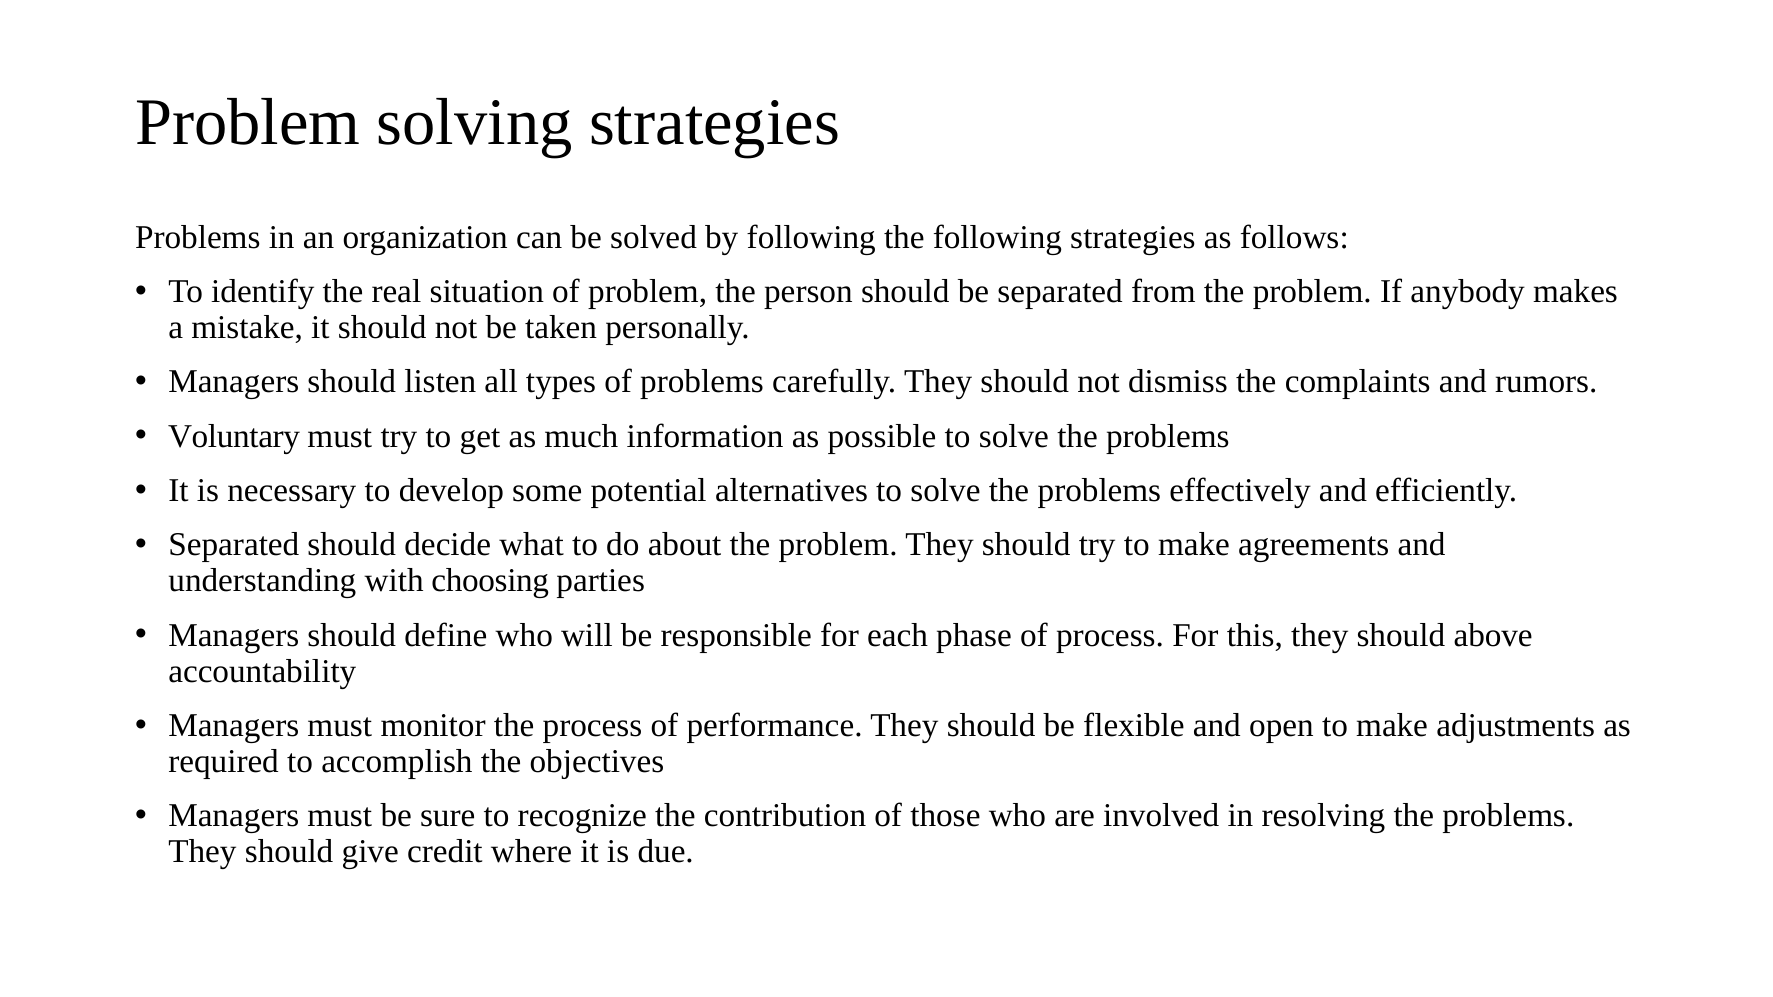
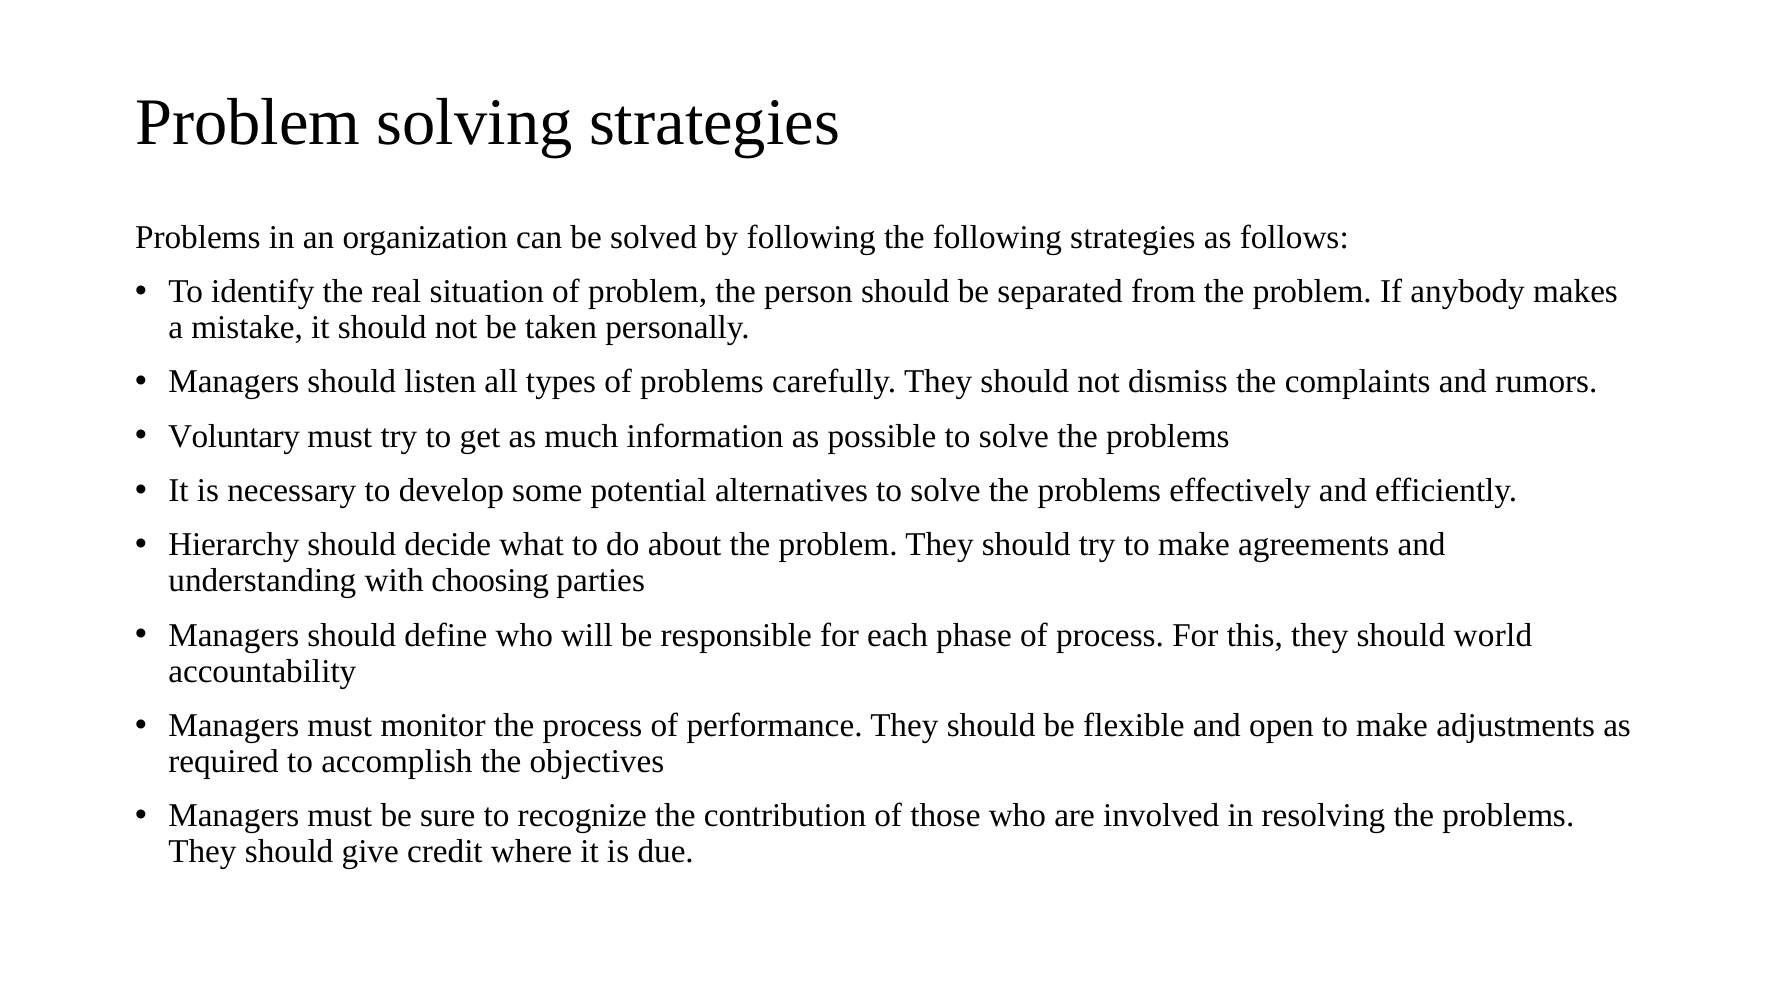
Separated: Separated -> Hierarchy (234, 545)
above: above -> world (1493, 635)
